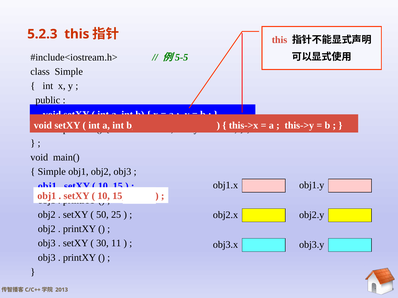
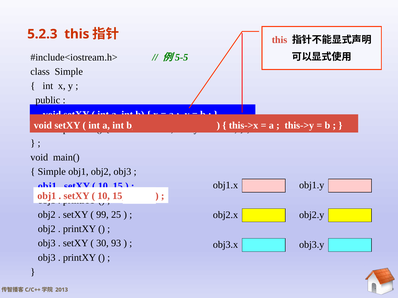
50: 50 -> 99 (102, 215)
11: 11 -> 93 (116, 244)
